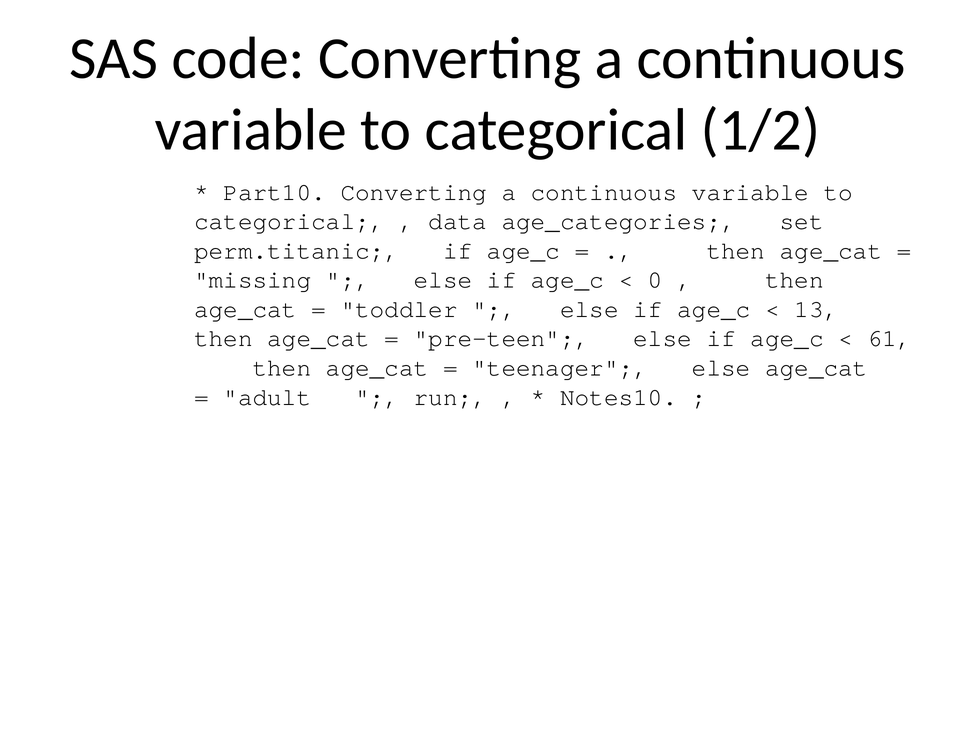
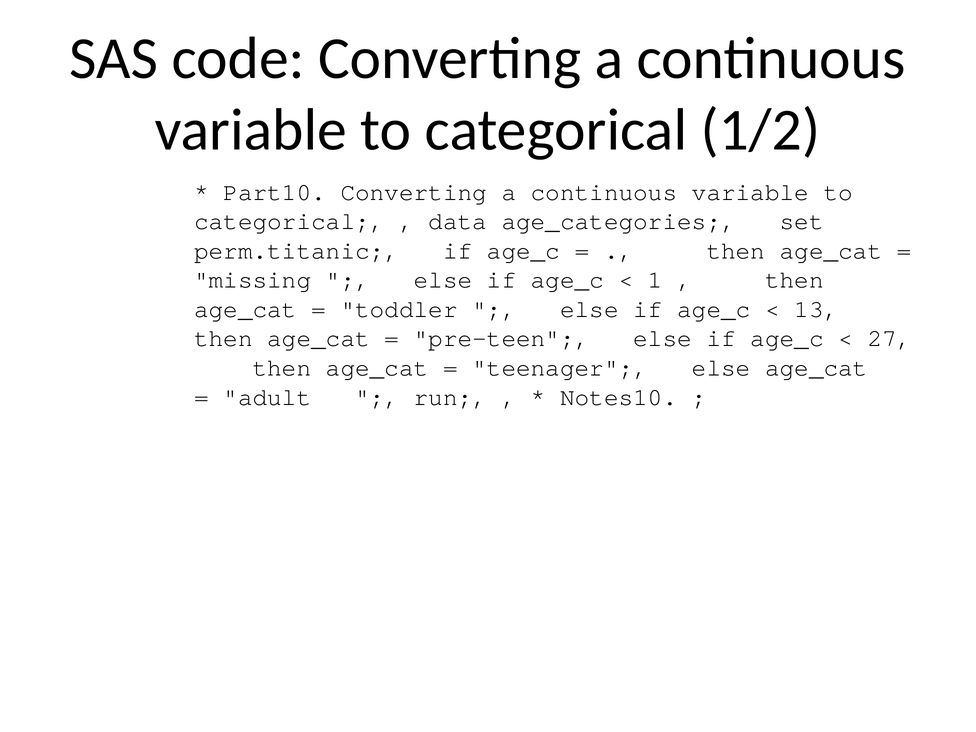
0: 0 -> 1 (655, 280)
61: 61 -> 27 (890, 338)
